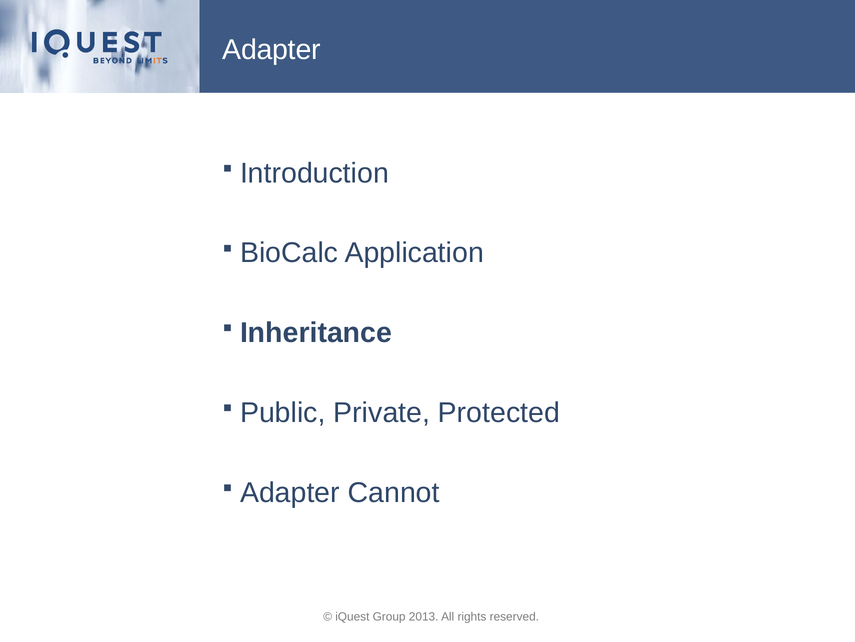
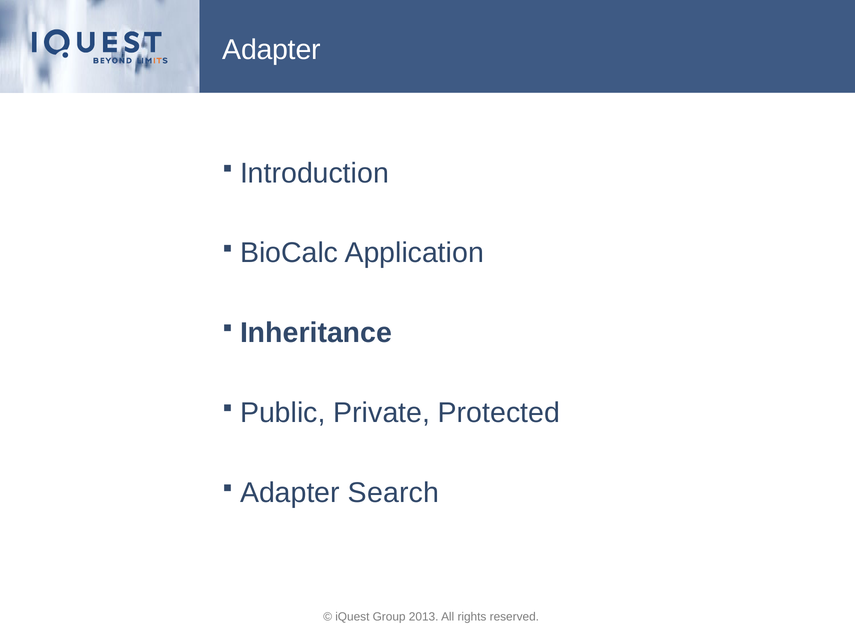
Cannot: Cannot -> Search (394, 492)
